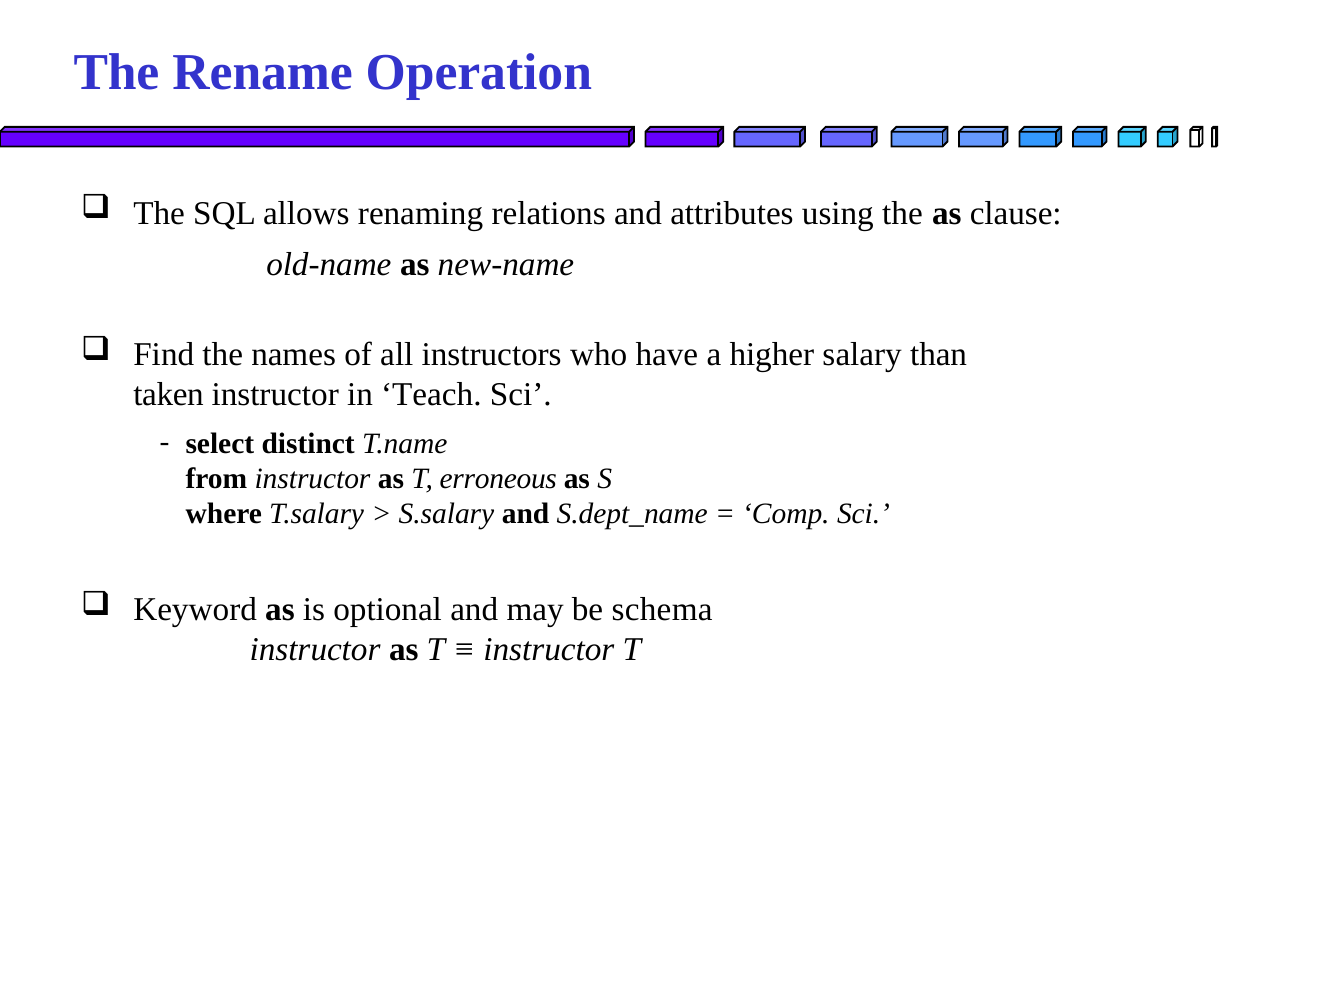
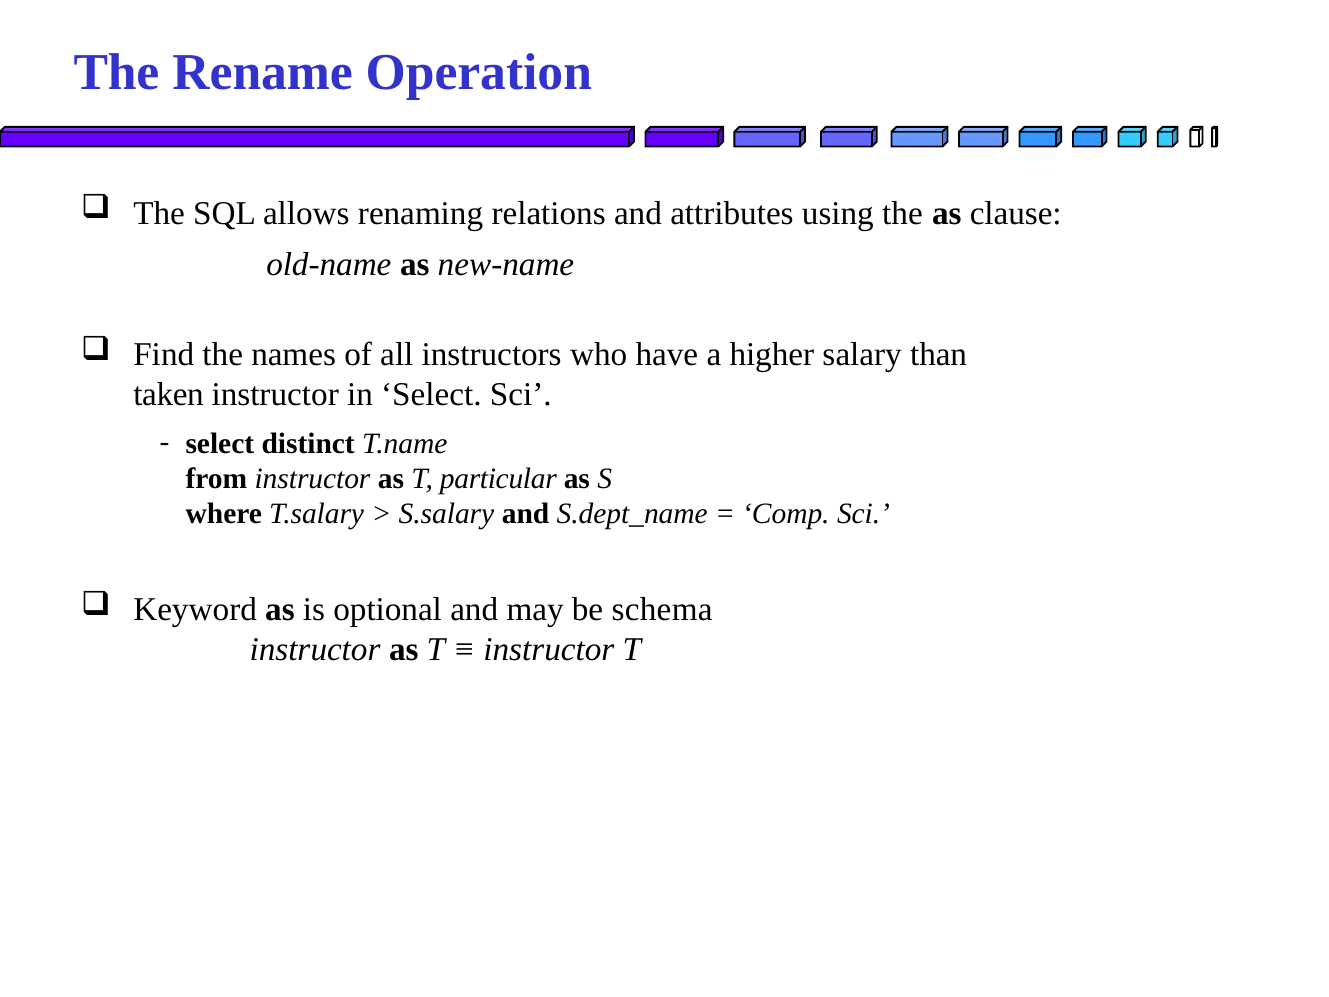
in Teach: Teach -> Select (431, 395)
erroneous: erroneous -> particular (498, 479)
